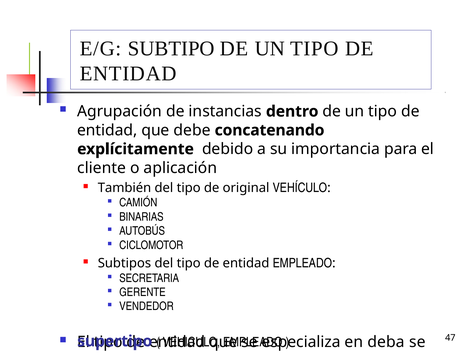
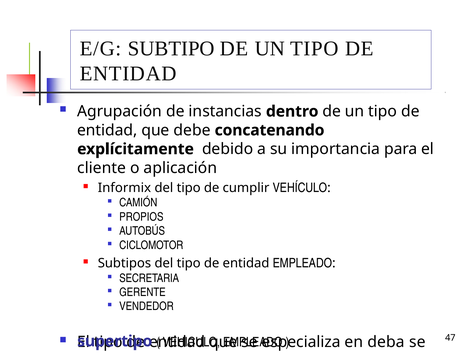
También: También -> Informix (124, 188)
original: original -> cumplir (246, 188)
BINARIAS: BINARIAS -> PROPIOS (141, 217)
